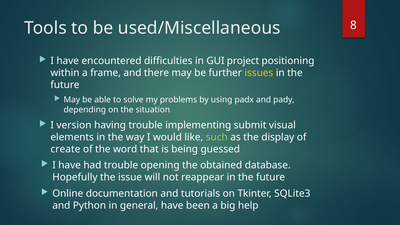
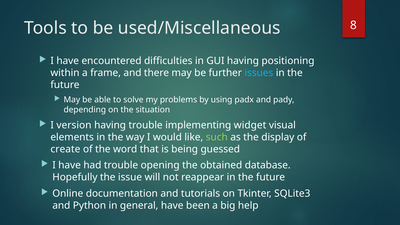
GUI project: project -> having (243, 61)
issues colour: yellow -> light blue (259, 73)
submit: submit -> widget (250, 125)
